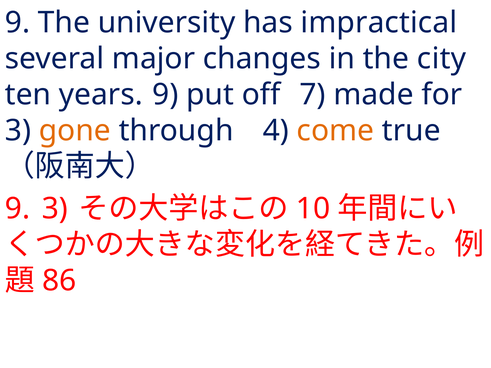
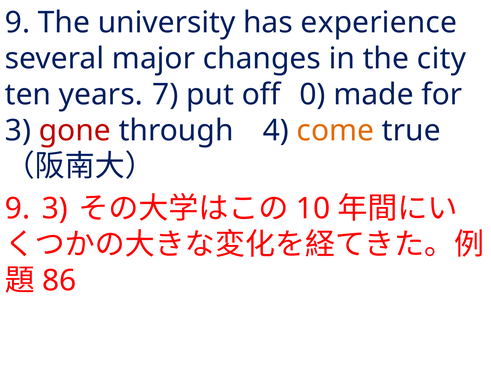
impractical: impractical -> experience (379, 23)
years 9: 9 -> 7 (165, 95)
7: 7 -> 0 (313, 95)
gone colour: orange -> red (75, 131)
